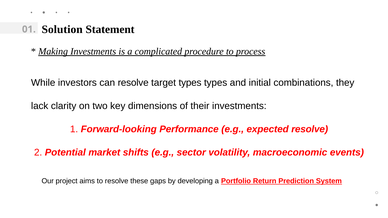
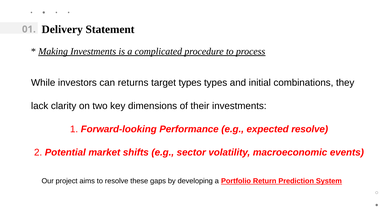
Solution: Solution -> Delivery (62, 29)
can resolve: resolve -> returns (133, 83)
